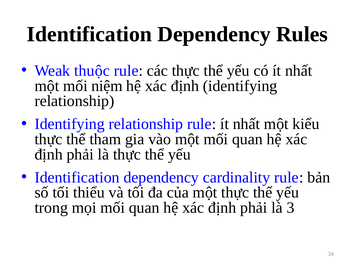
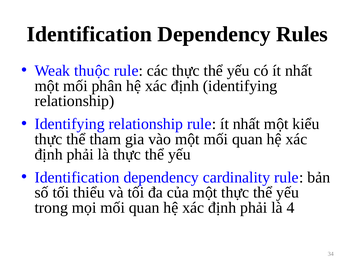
niệm: niệm -> phân (107, 86)
3: 3 -> 4 (291, 208)
